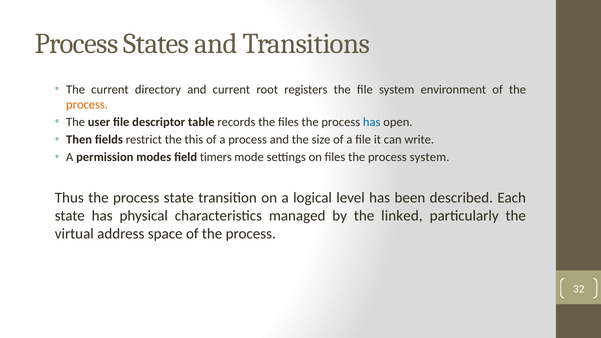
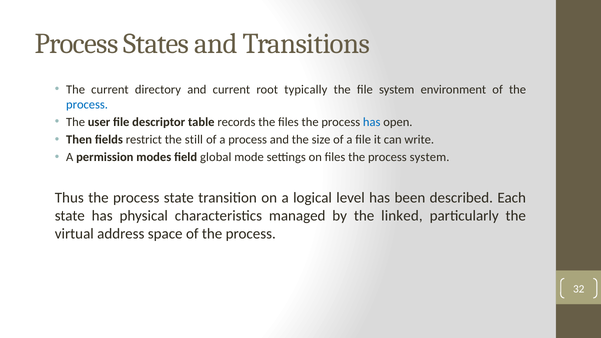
registers: registers -> typically (306, 90)
process colour: orange -> blue (87, 105)
this: this -> still (194, 140)
timers: timers -> global (216, 157)
